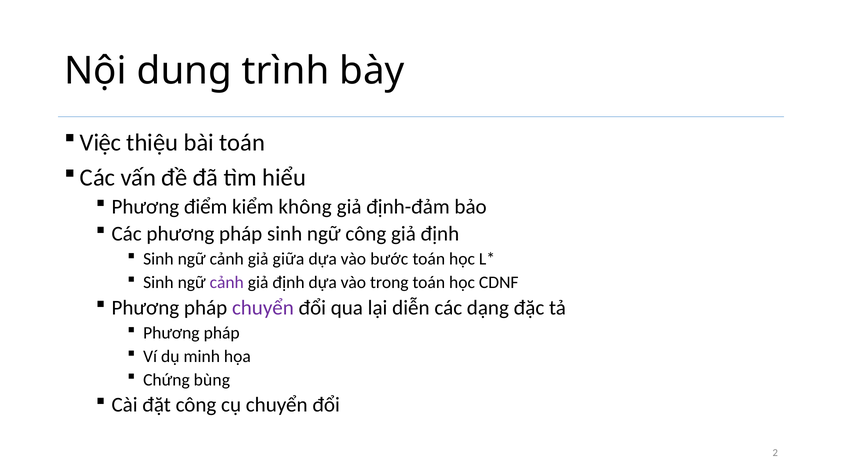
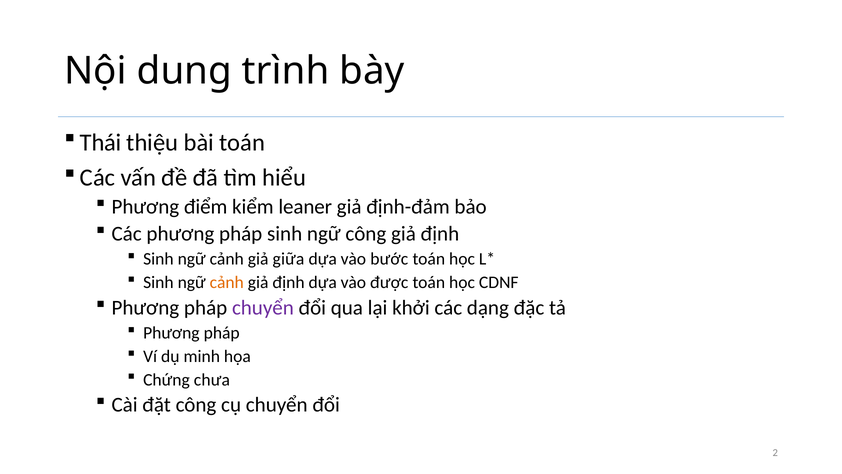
Việc: Việc -> Thái (101, 142)
không: không -> leaner (305, 207)
cảnh colour: purple -> orange (227, 282)
trong: trong -> được (389, 282)
diễn: diễn -> khởi (411, 307)
bùng: bùng -> chưa (212, 379)
